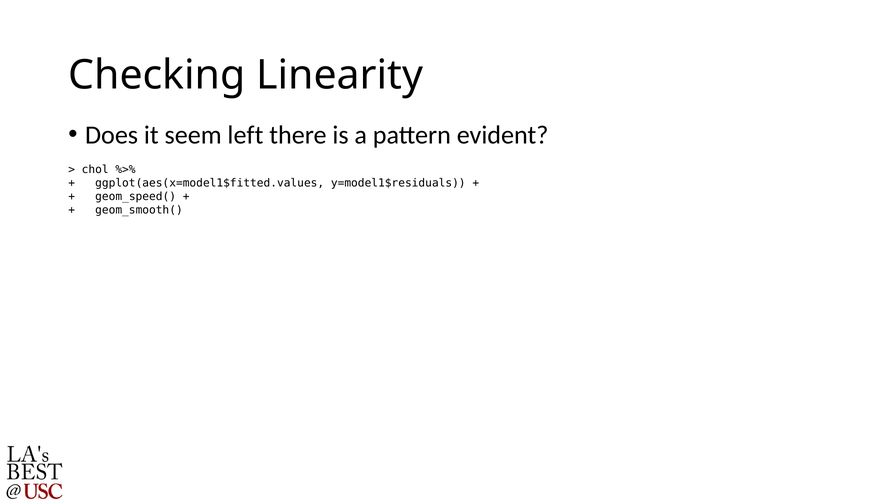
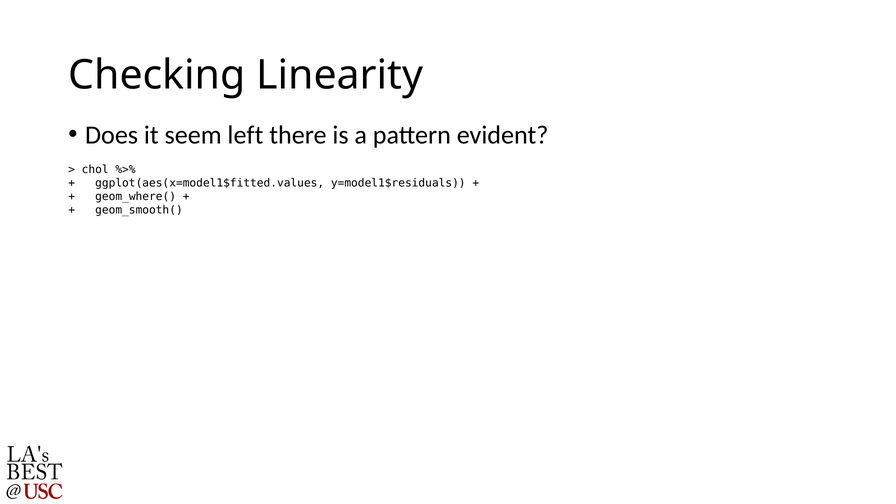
geom_speed(: geom_speed( -> geom_where( (136, 197)
